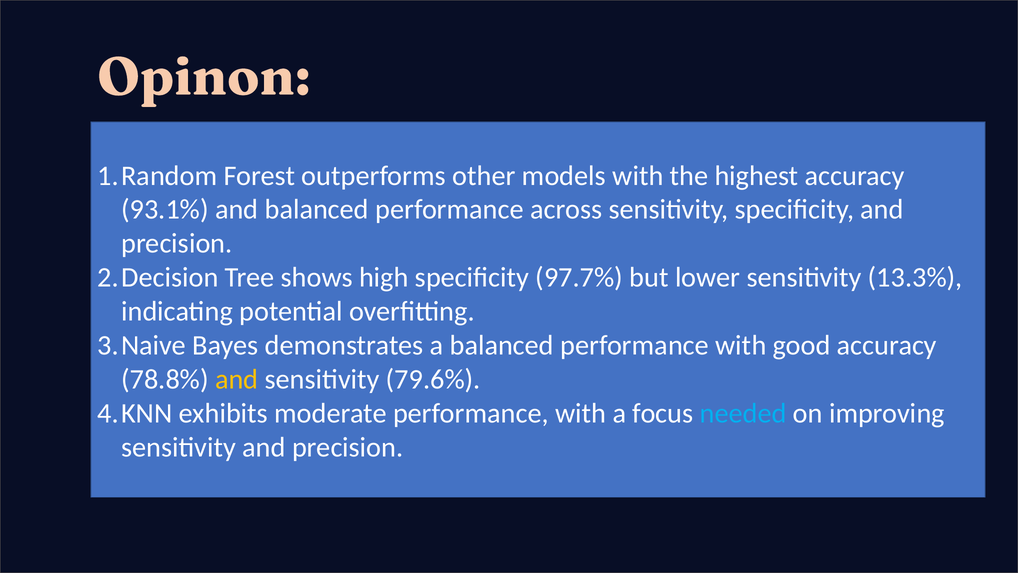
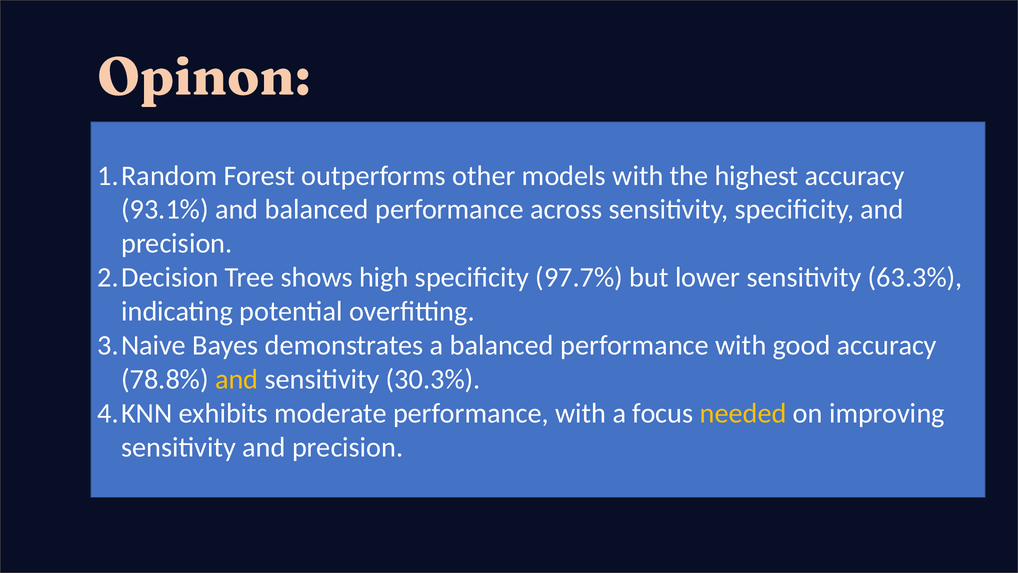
13.3%: 13.3% -> 63.3% (915, 277)
79.6%: 79.6% -> 30.3% (433, 379)
needed colour: light blue -> yellow (743, 413)
